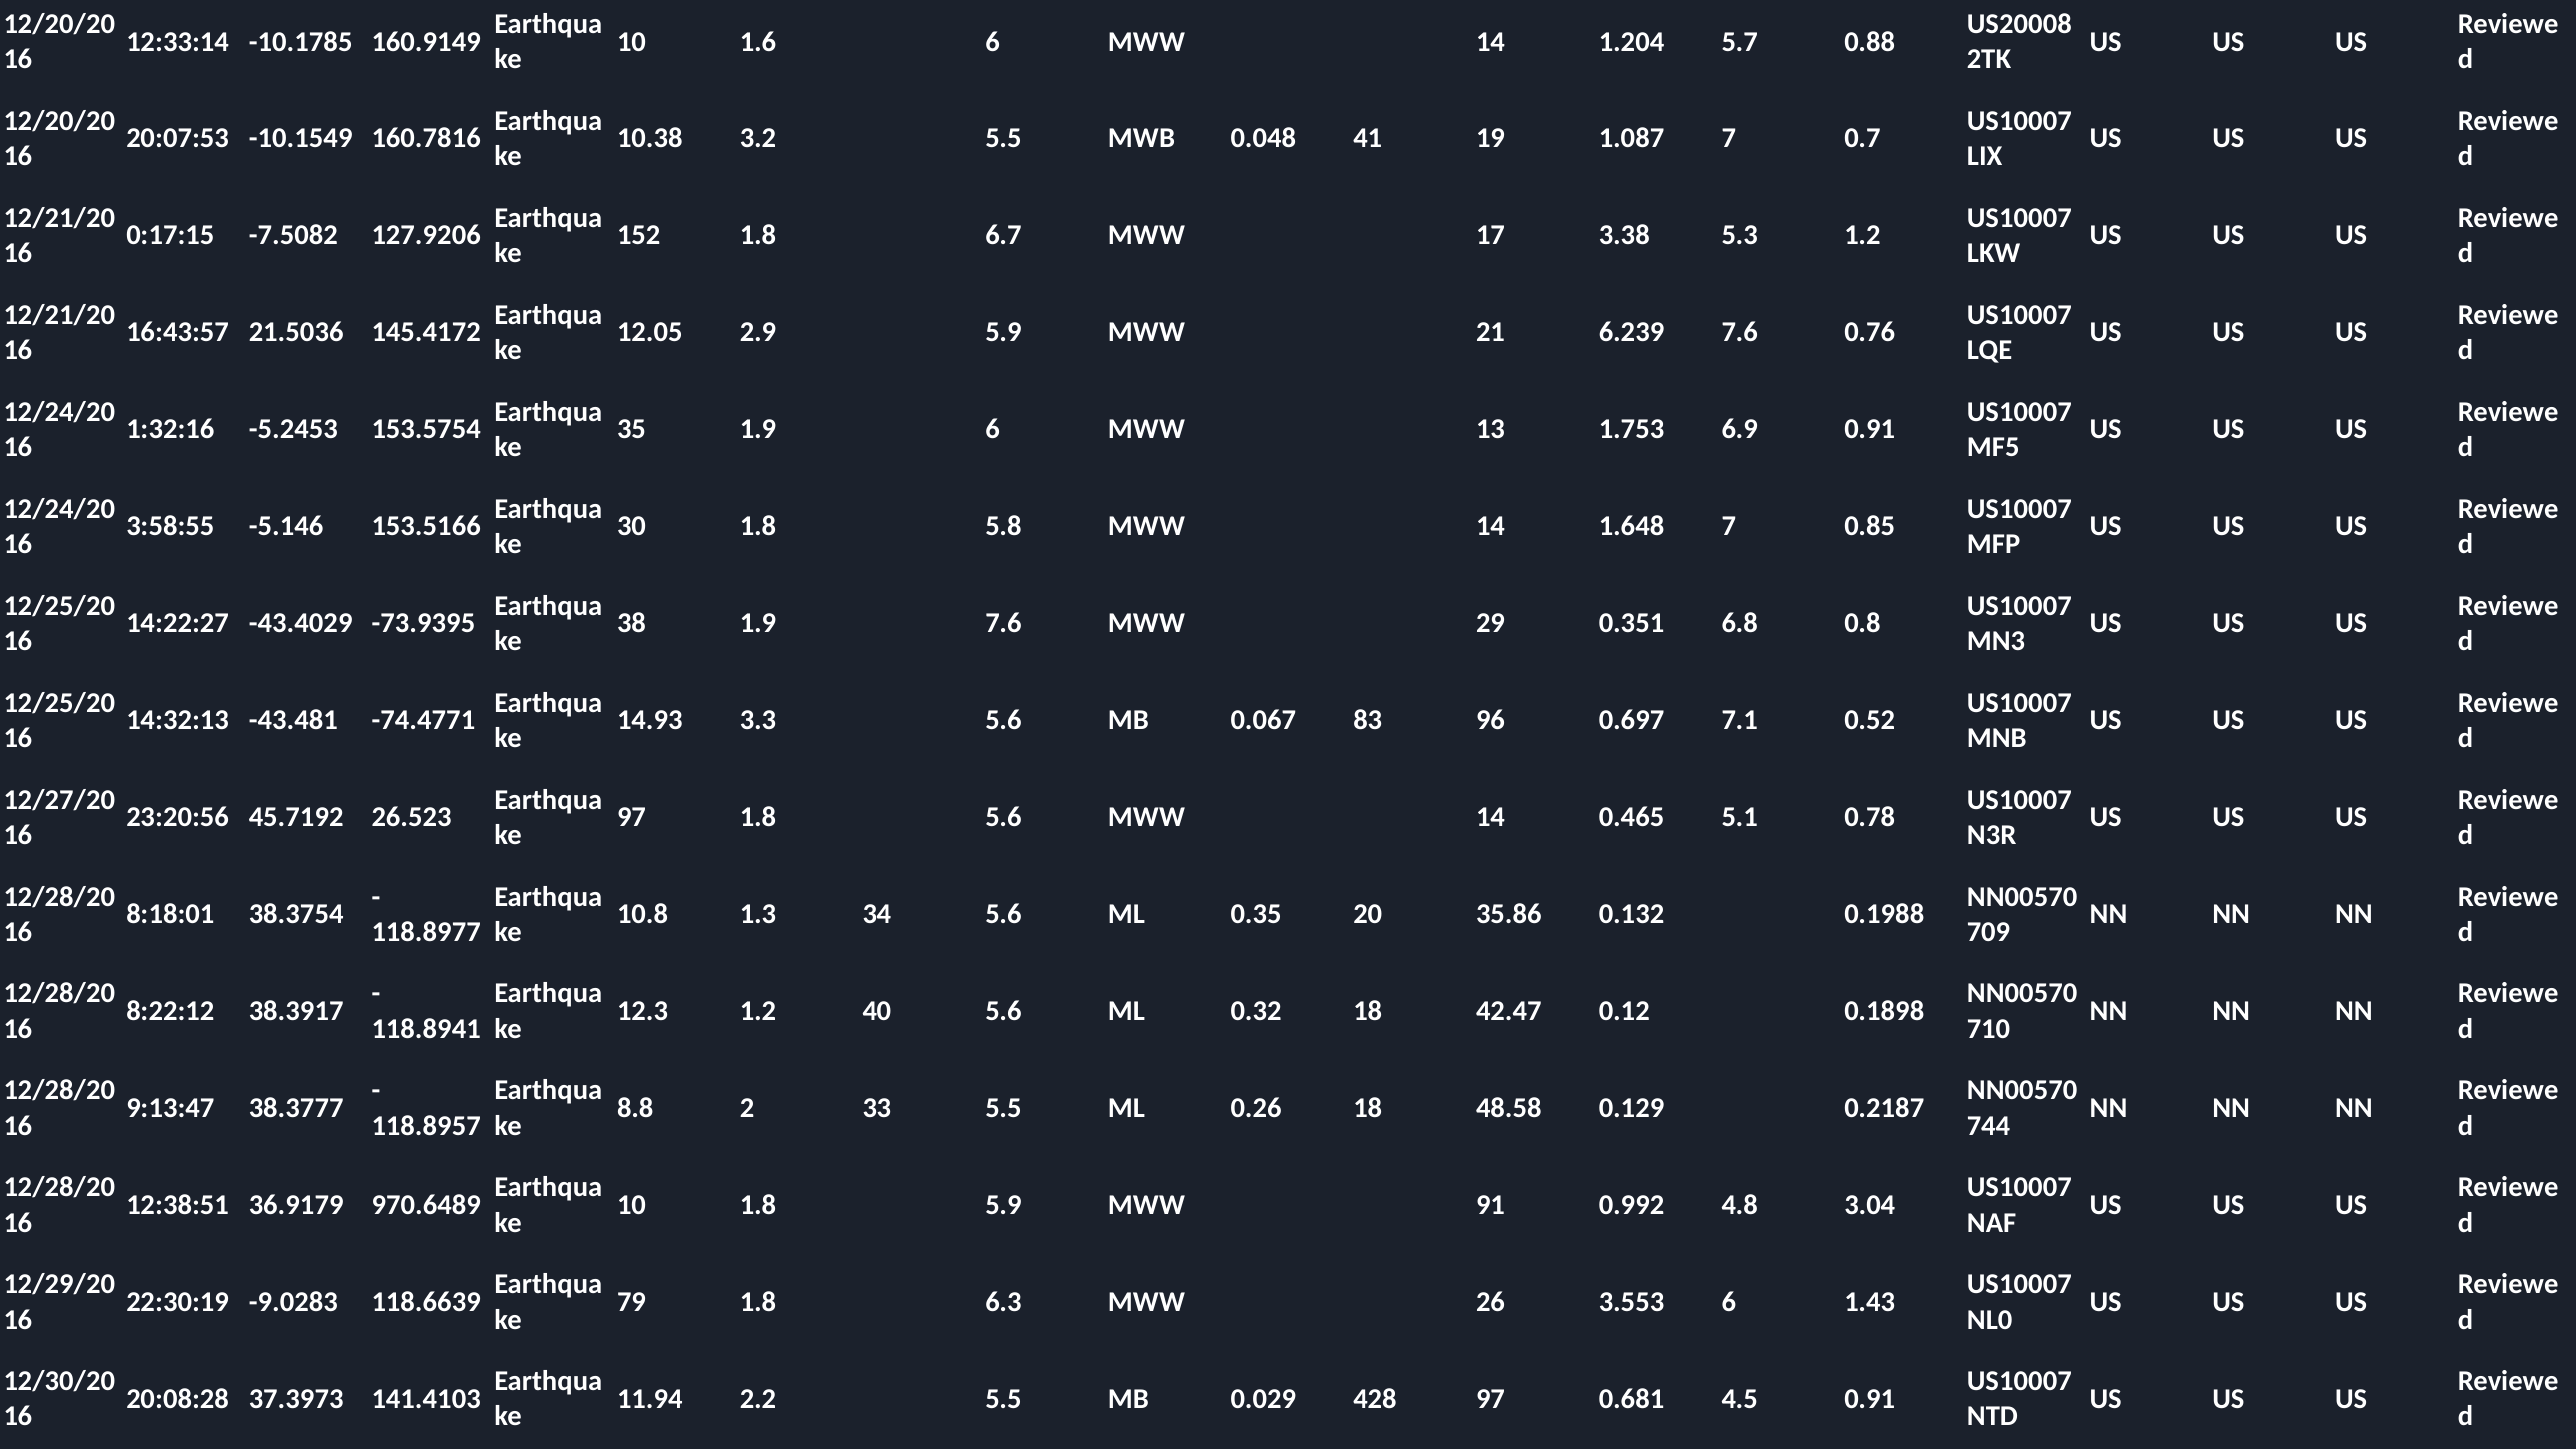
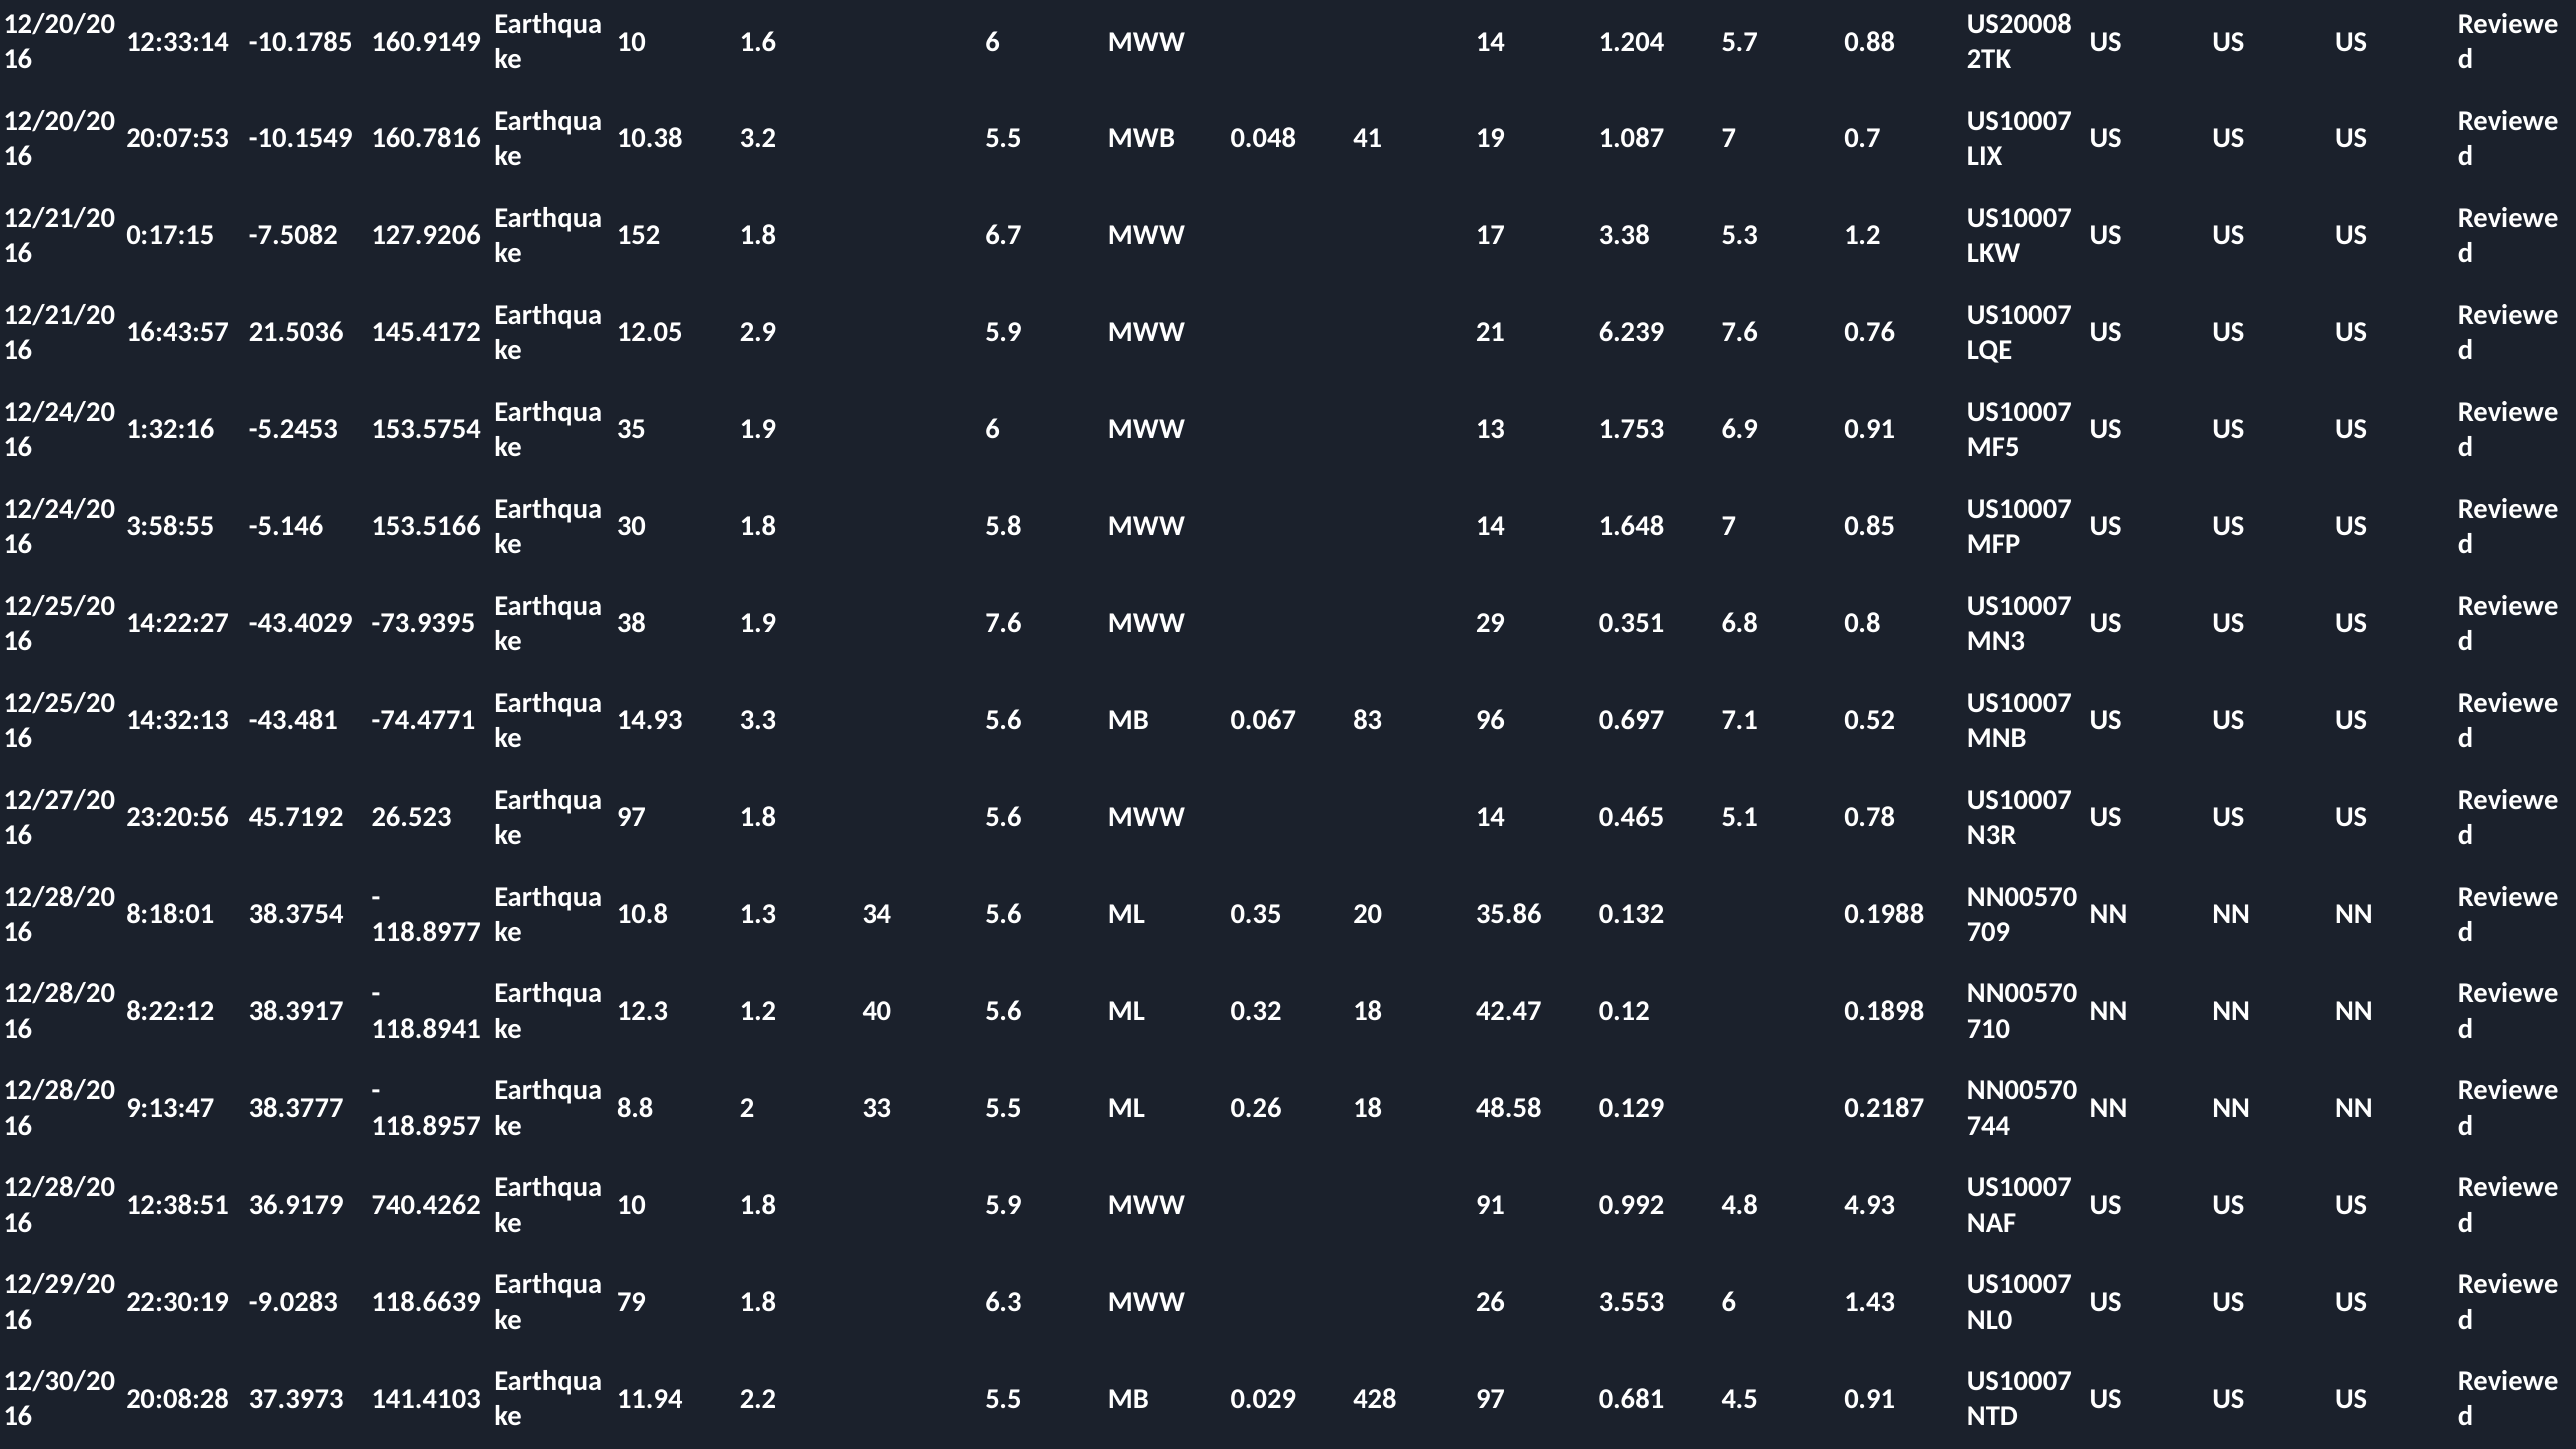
970.6489: 970.6489 -> 740.4262 (426, 1205)
3.04: 3.04 -> 4.93 (1870, 1205)
